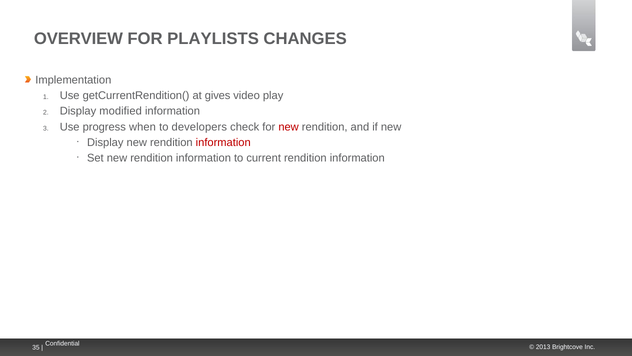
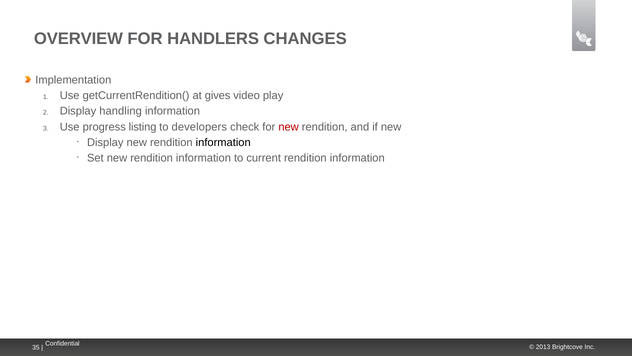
PLAYLISTS: PLAYLISTS -> HANDLERS (213, 39)
modified: modified -> handling (121, 111)
when: when -> listing (143, 127)
information colour: red -> black (223, 142)
